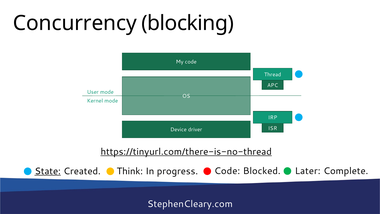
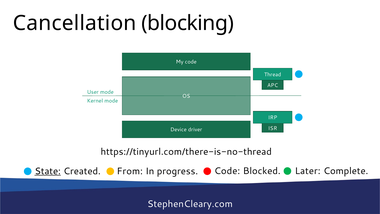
Concurrency: Concurrency -> Cancellation (75, 23)
https://tinyurl.com/there-is-no-thread underline: present -> none (186, 151)
Think: Think -> From (130, 171)
